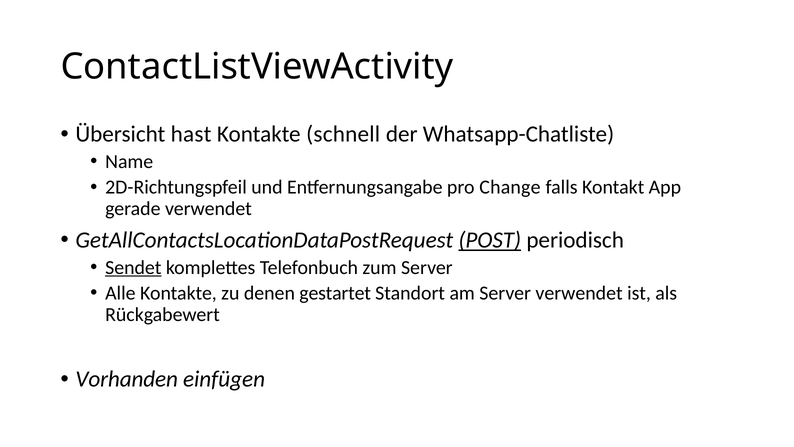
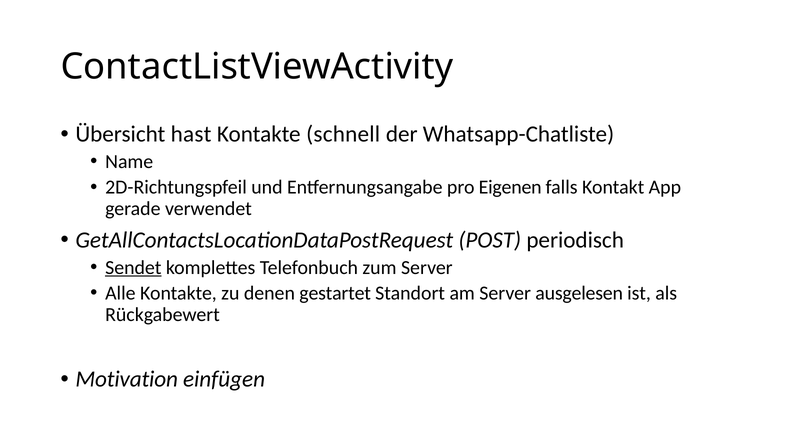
Change: Change -> Eigenen (510, 187)
POST underline: present -> none (490, 240)
Server verwendet: verwendet -> ausgelesen (579, 293)
Vorhanden: Vorhanden -> Motivation (127, 379)
